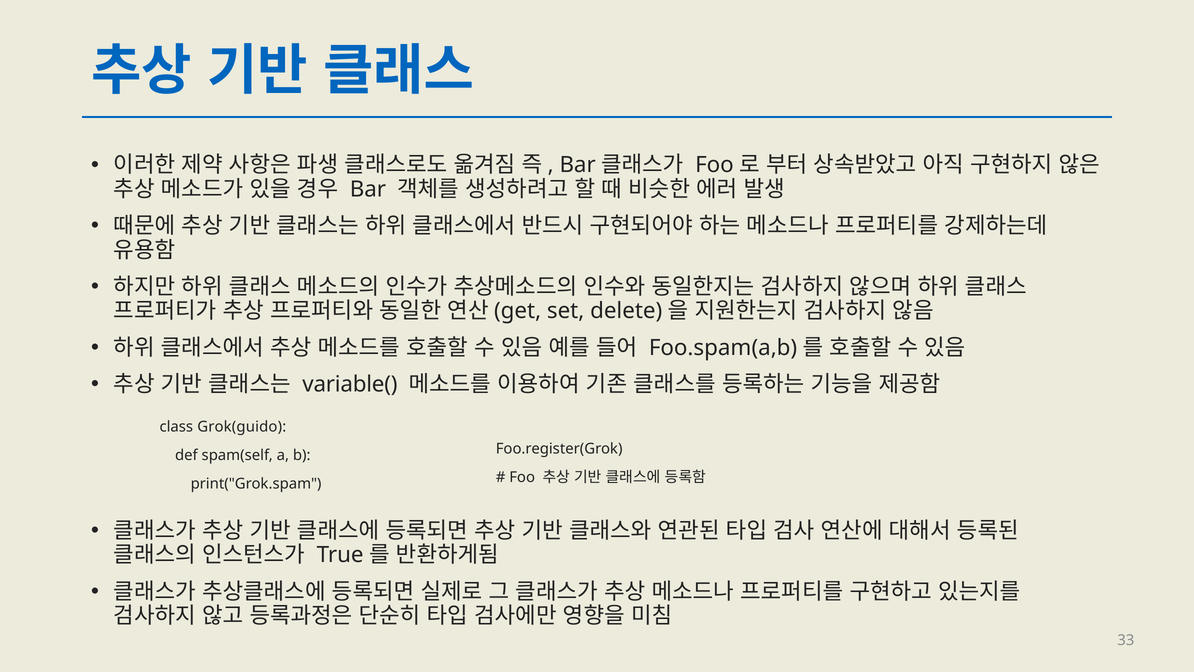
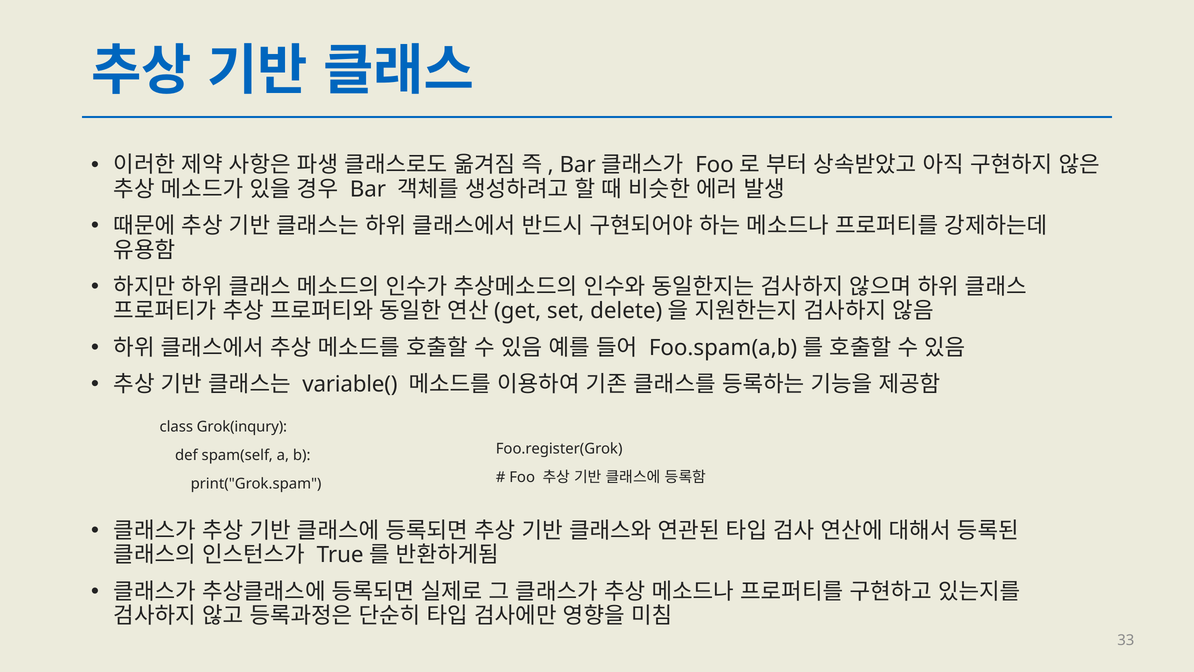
Grok(guido: Grok(guido -> Grok(inqury (242, 426)
